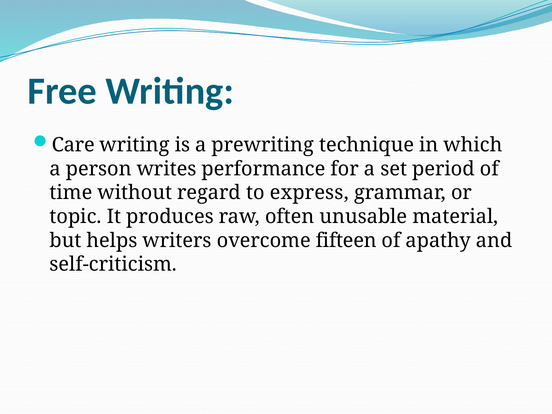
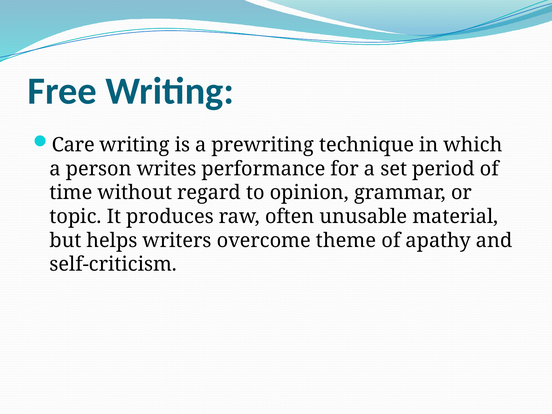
express: express -> opinion (309, 193)
fifteen: fifteen -> theme (346, 240)
